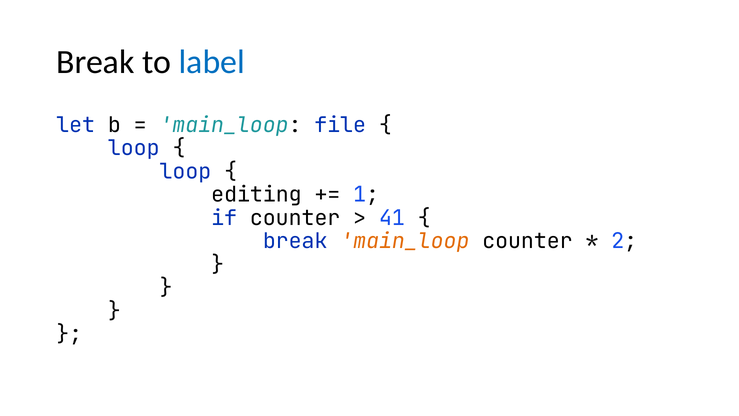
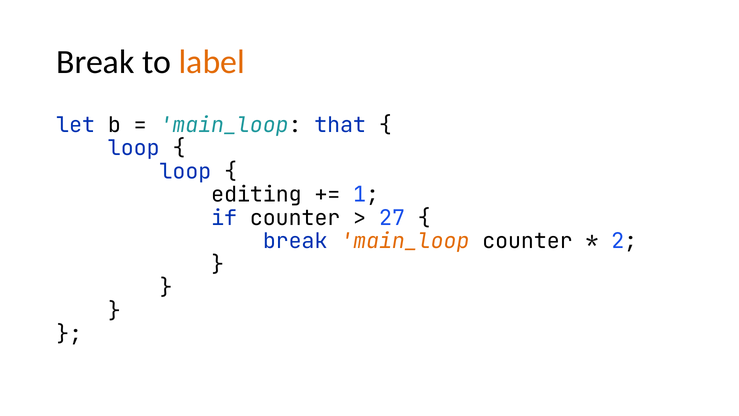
label colour: blue -> orange (212, 62)
file: file -> that (340, 125)
41: 41 -> 27 (392, 218)
